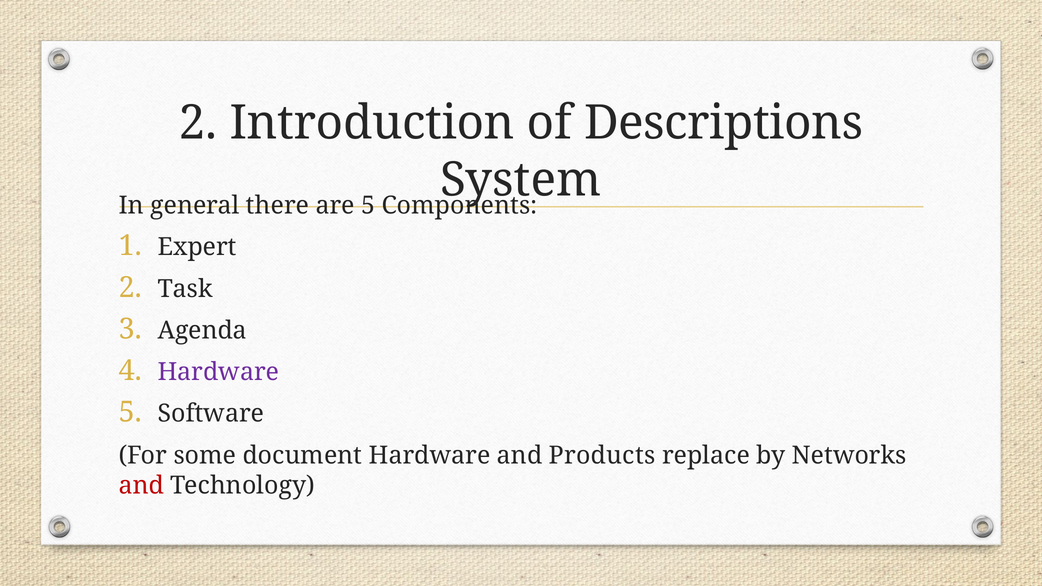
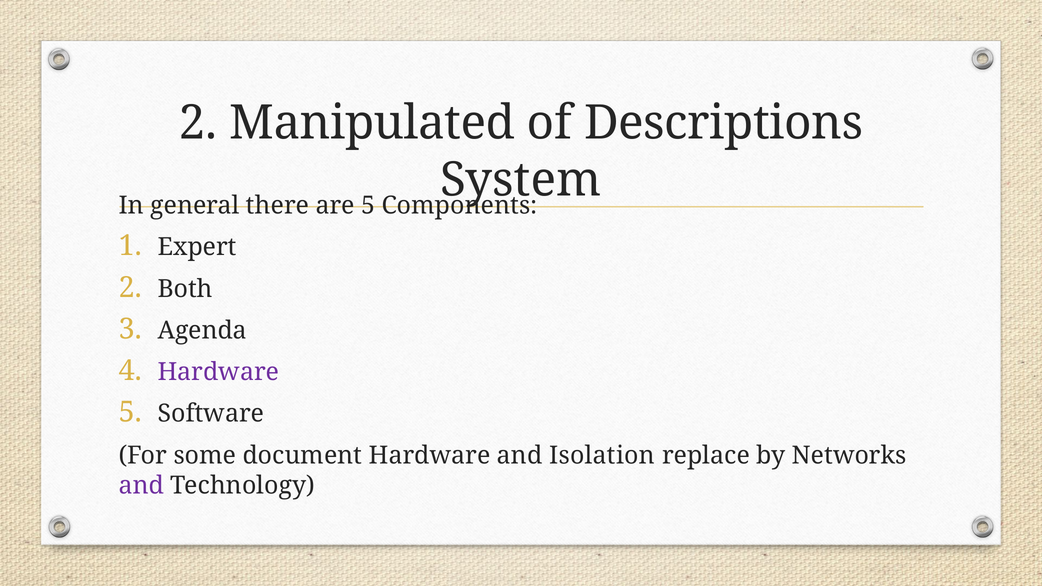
Introduction: Introduction -> Manipulated (372, 123)
Task: Task -> Both (185, 289)
Products: Products -> Isolation (602, 455)
and colour: red -> purple (141, 485)
